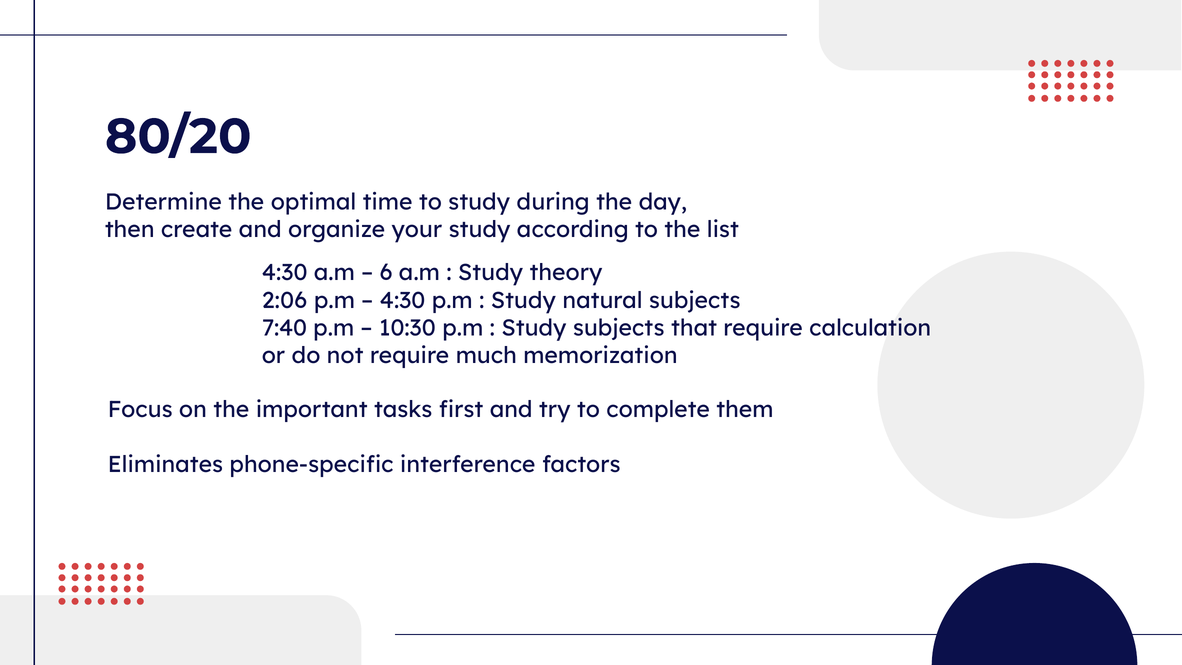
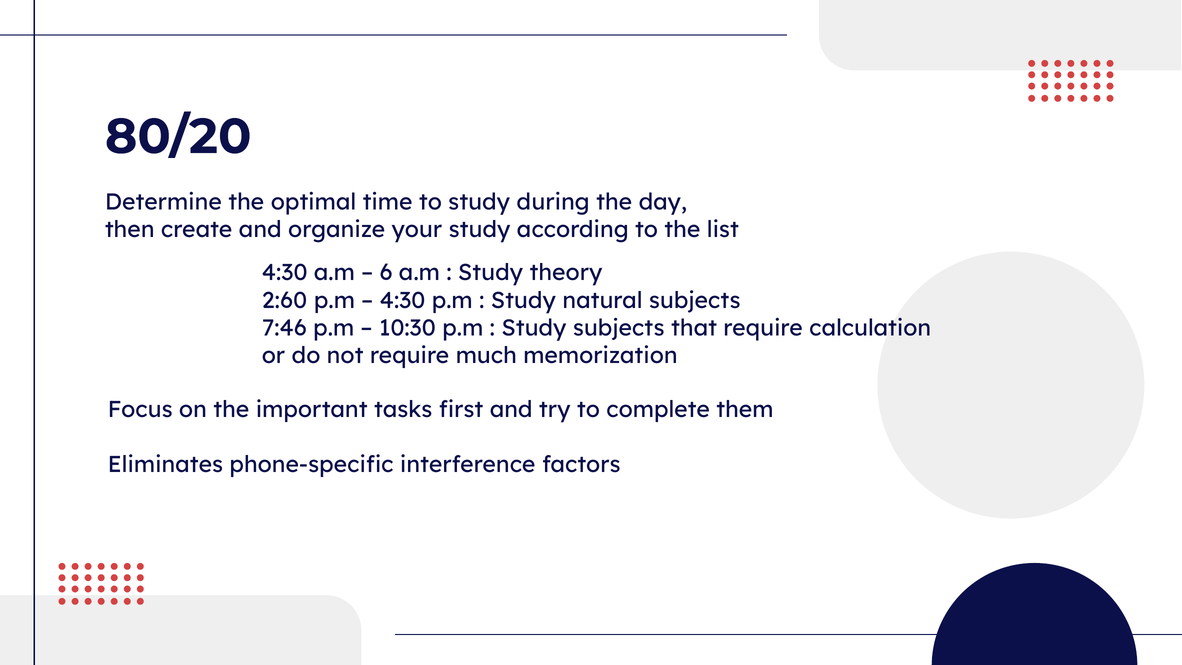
2:06: 2:06 -> 2:60 (285, 300)
7:40: 7:40 -> 7:46 (284, 328)
